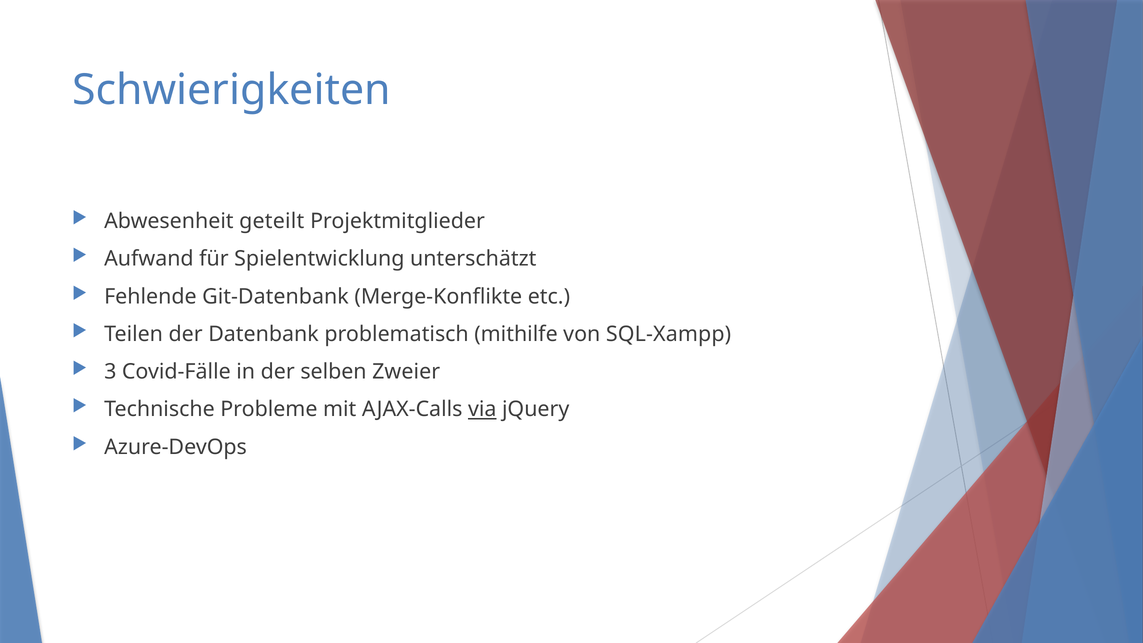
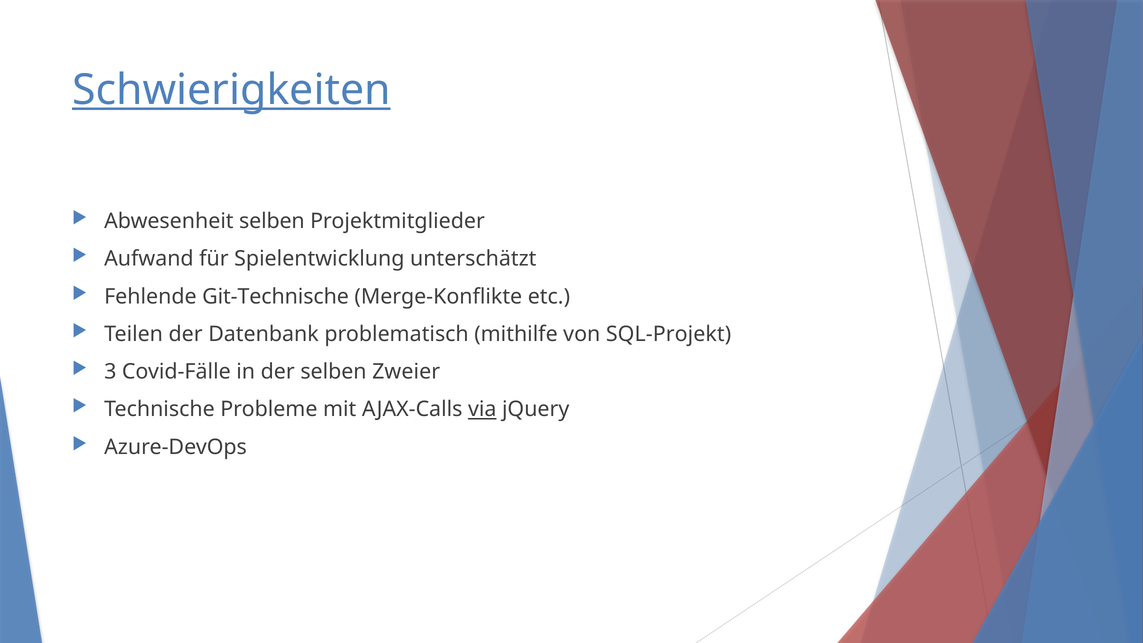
Schwierigkeiten underline: none -> present (231, 90)
Abwesenheit geteilt: geteilt -> selben (272, 221)
Git-Datenbank: Git-Datenbank -> Git-Technische (276, 296)
SQL-Xampp: SQL-Xampp -> SQL-Projekt (669, 334)
